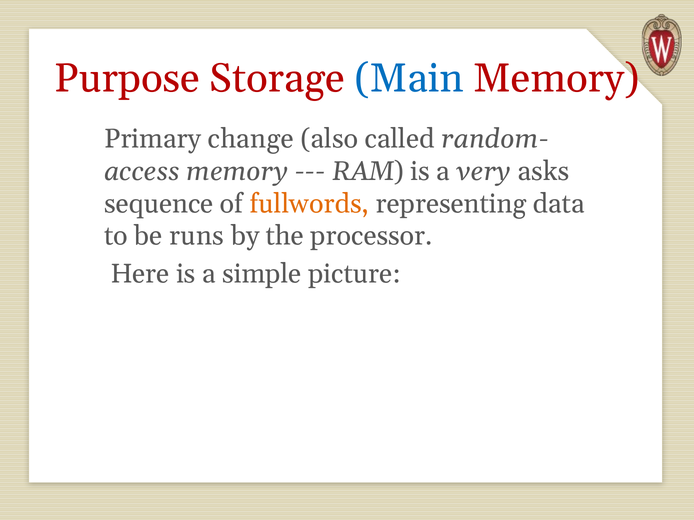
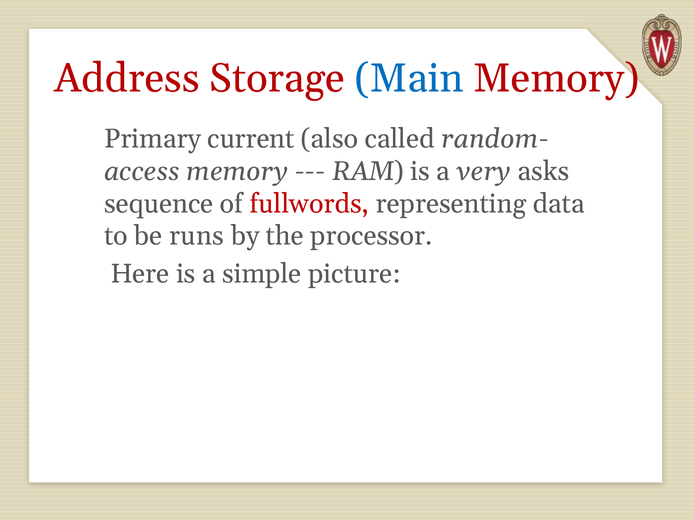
Purpose: Purpose -> Address (127, 79)
change: change -> current (251, 139)
fullwords colour: orange -> red (309, 204)
